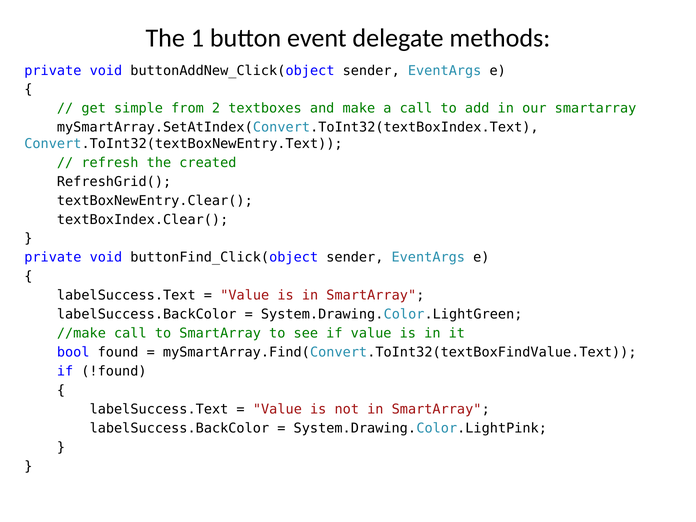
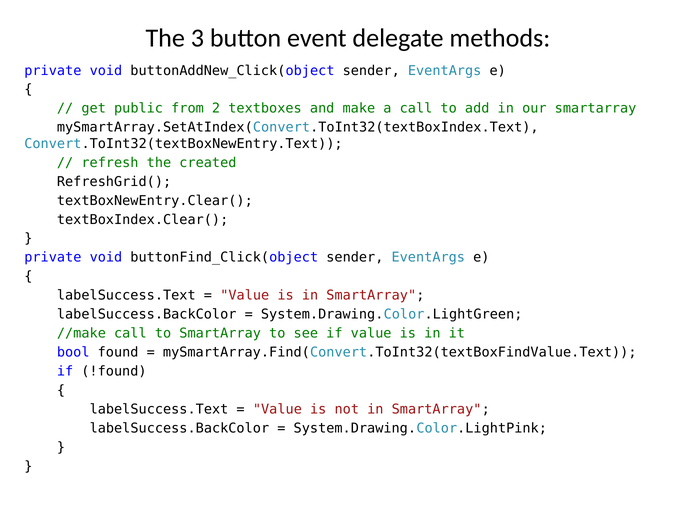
1: 1 -> 3 (197, 38)
simple: simple -> public (139, 108)
